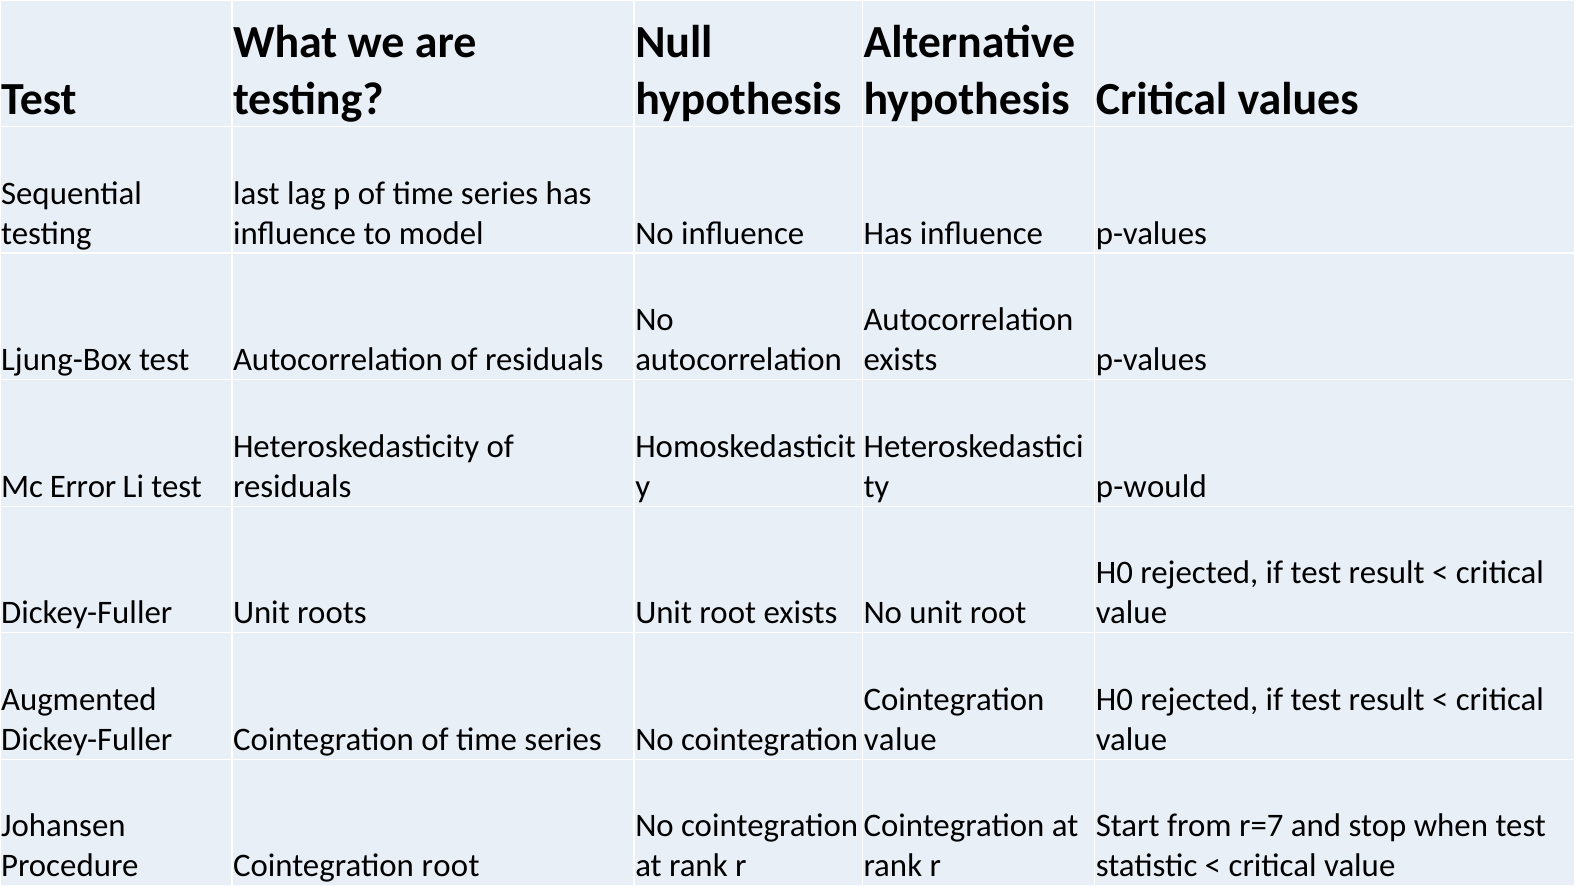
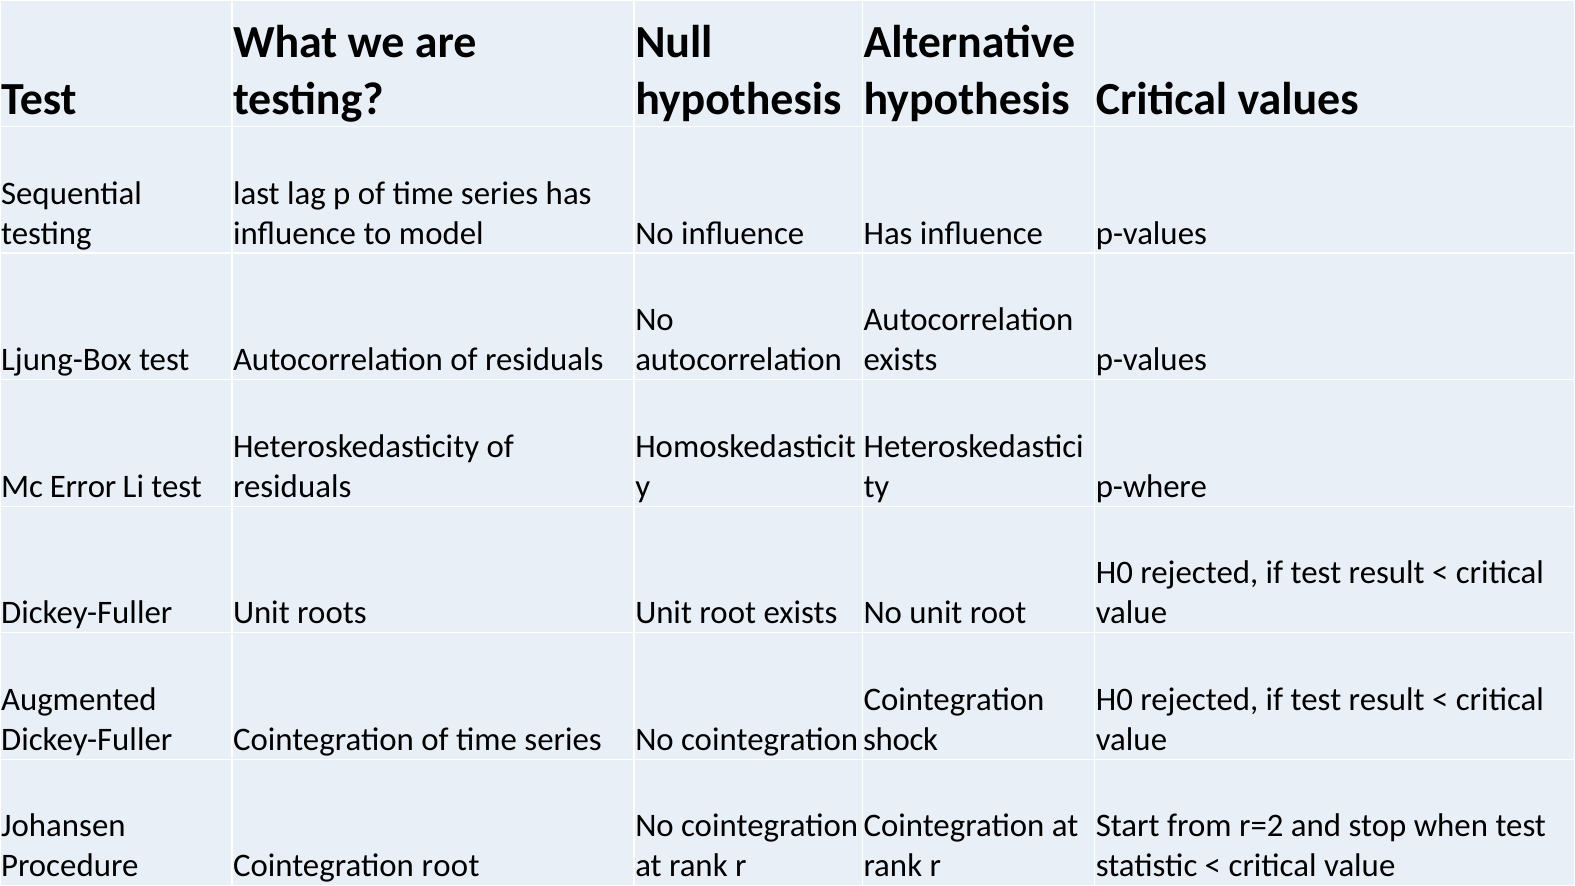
p-would: p-would -> p-where (1151, 486)
value: value -> shock (901, 740)
r=7: r=7 -> r=2 (1261, 826)
